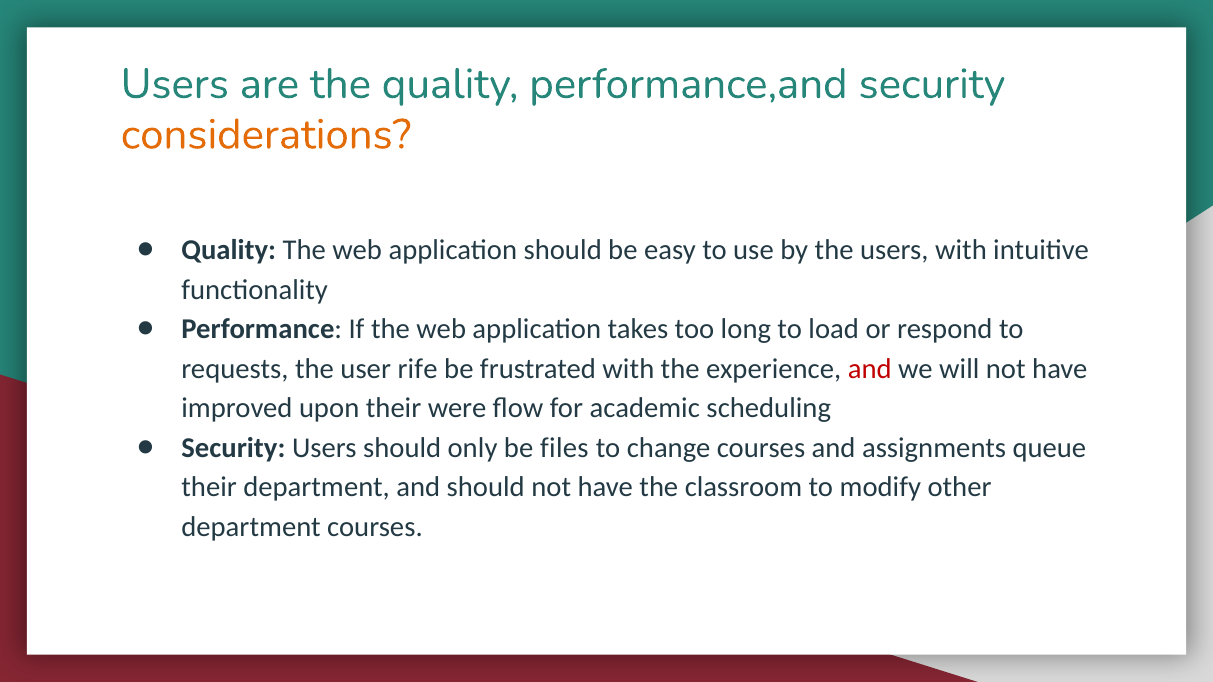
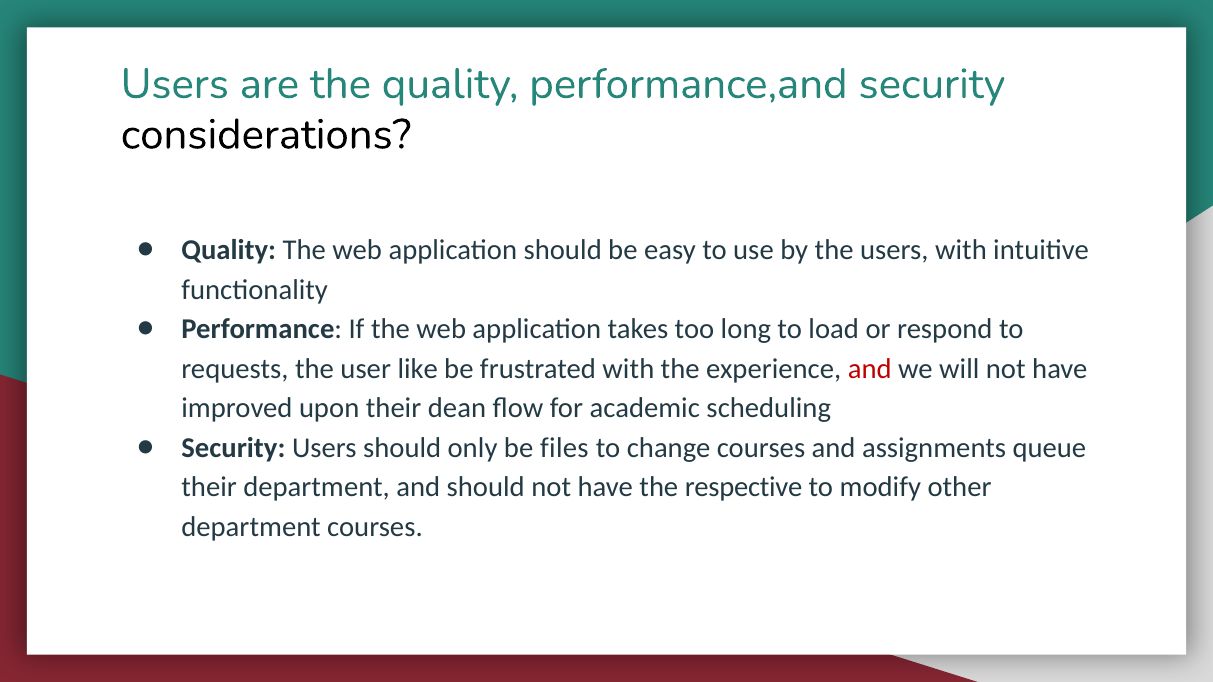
considerations colour: orange -> black (266, 135)
rife: rife -> like (418, 369)
were: were -> dean (457, 409)
classroom: classroom -> respective (744, 488)
